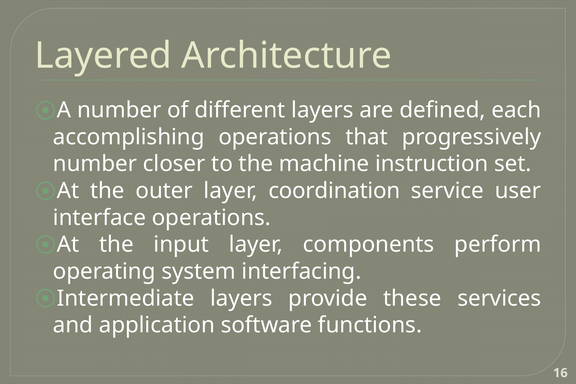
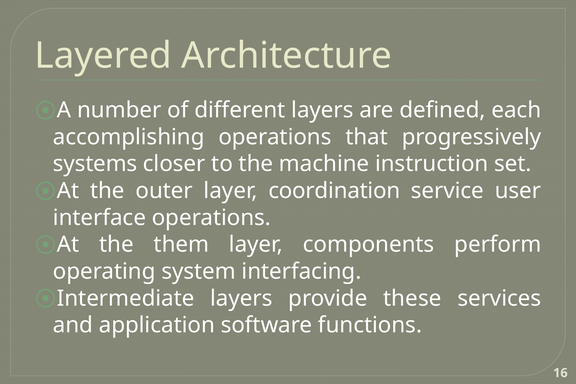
number: number -> systems (95, 164)
input: input -> them (181, 245)
